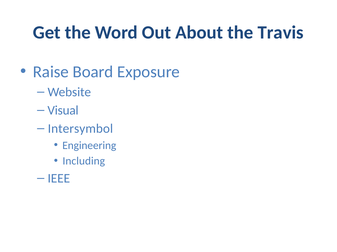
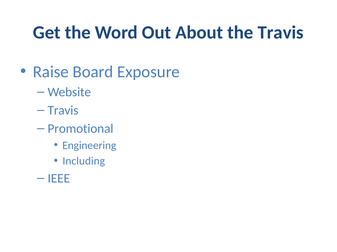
Visual: Visual -> Travis (63, 111)
Intersymbol: Intersymbol -> Promotional (80, 129)
